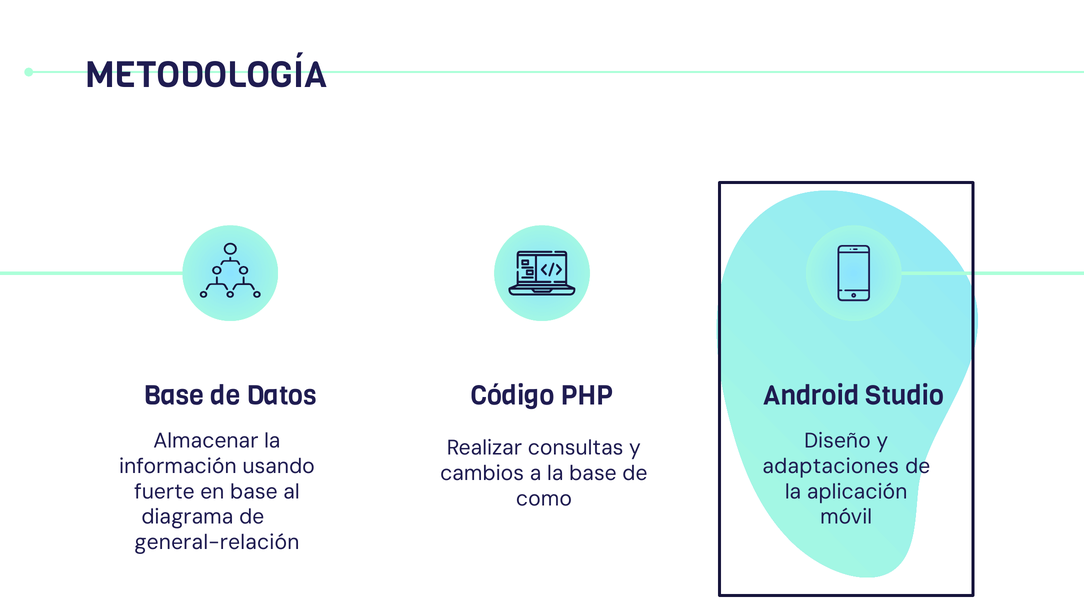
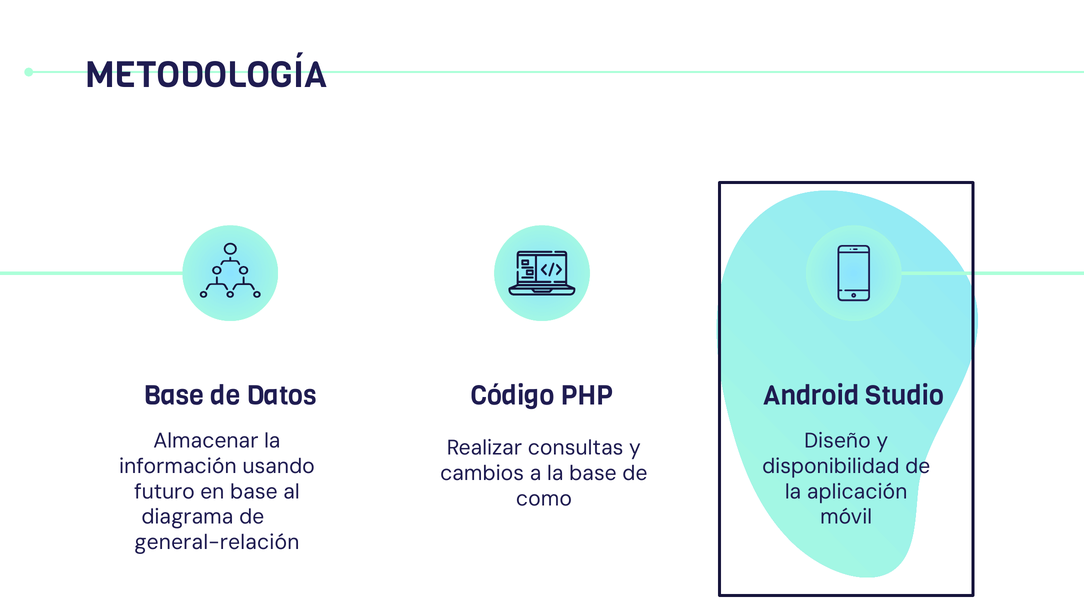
adaptaciones: adaptaciones -> disponibilidad (831, 466)
fuerte: fuerte -> futuro (164, 491)
